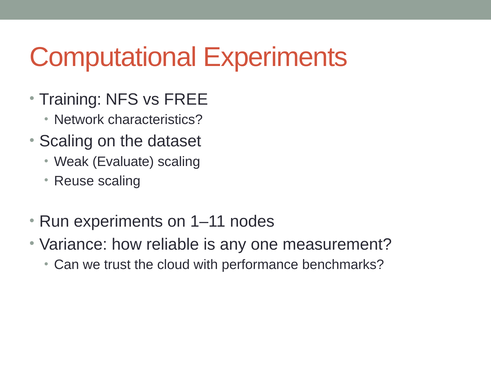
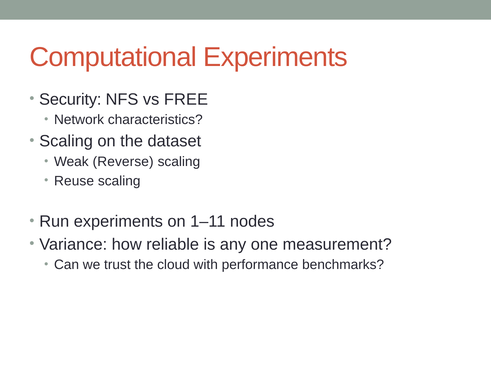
Training: Training -> Security (70, 99)
Evaluate: Evaluate -> Reverse (123, 162)
